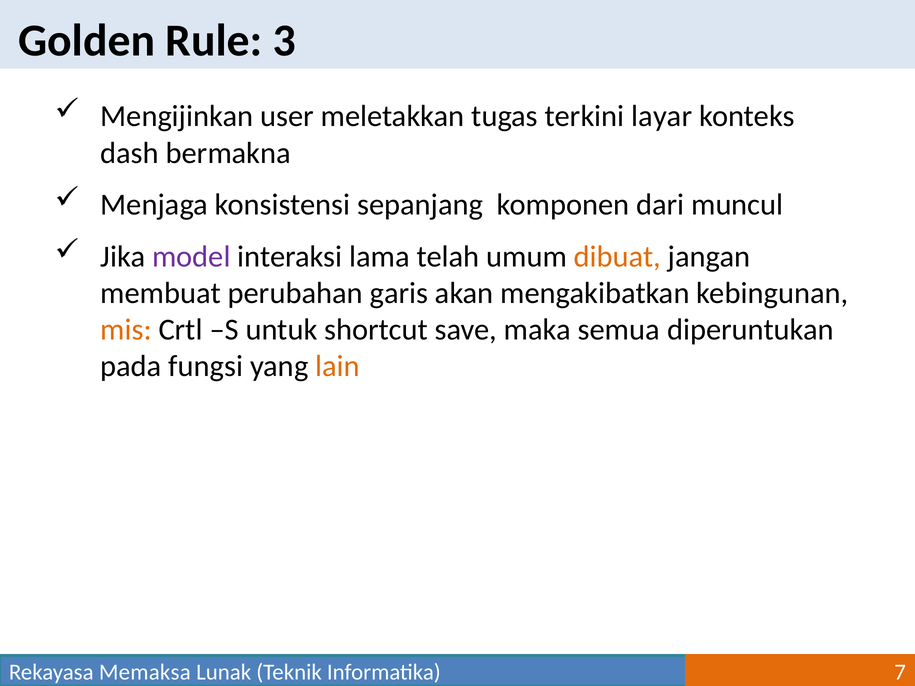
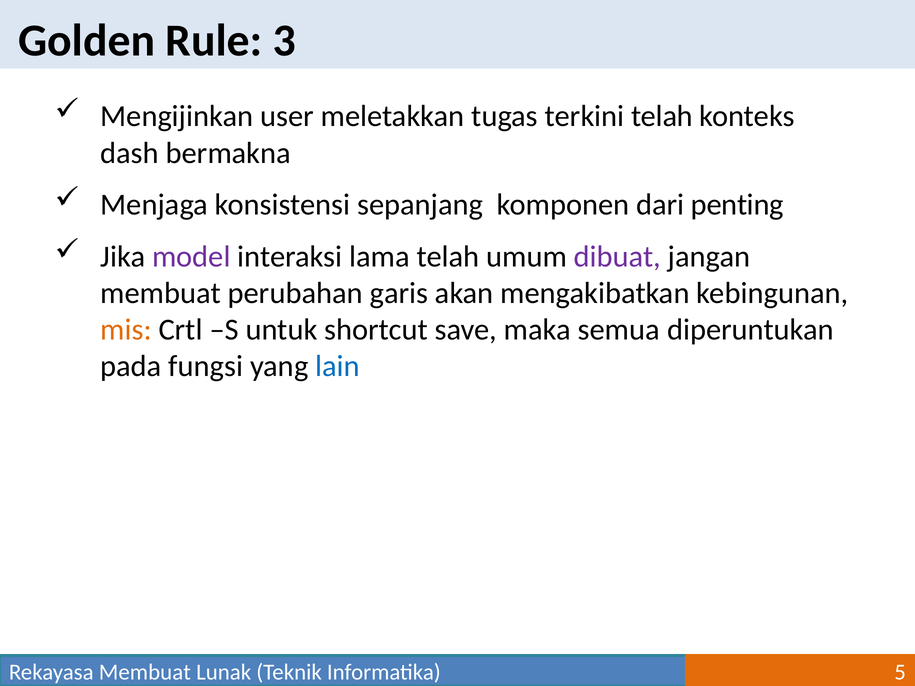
terkini layar: layar -> telah (662, 116)
muncul: muncul -> penting (737, 205)
dibuat colour: orange -> purple (617, 257)
lain colour: orange -> blue (338, 366)
Rekayasa Memaksa: Memaksa -> Membuat (145, 673)
7: 7 -> 5 (900, 672)
